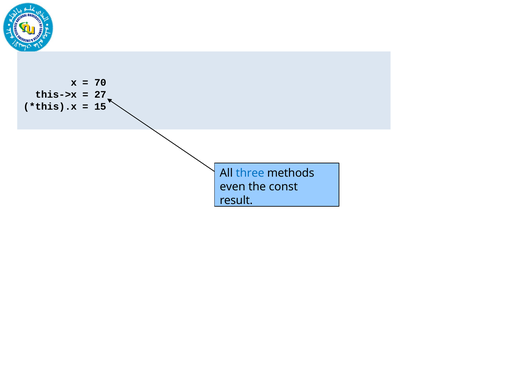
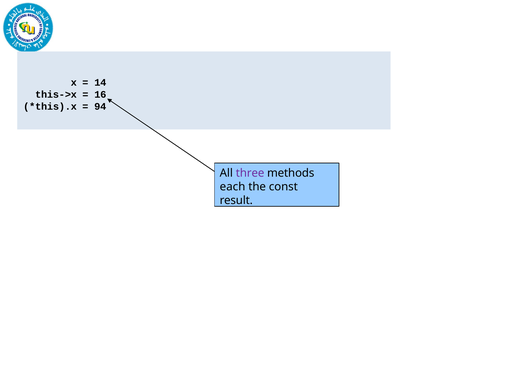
70: 70 -> 14 (100, 83)
27: 27 -> 16 (100, 95)
15: 15 -> 94 (100, 107)
three colour: blue -> purple (250, 173)
even: even -> each (233, 187)
